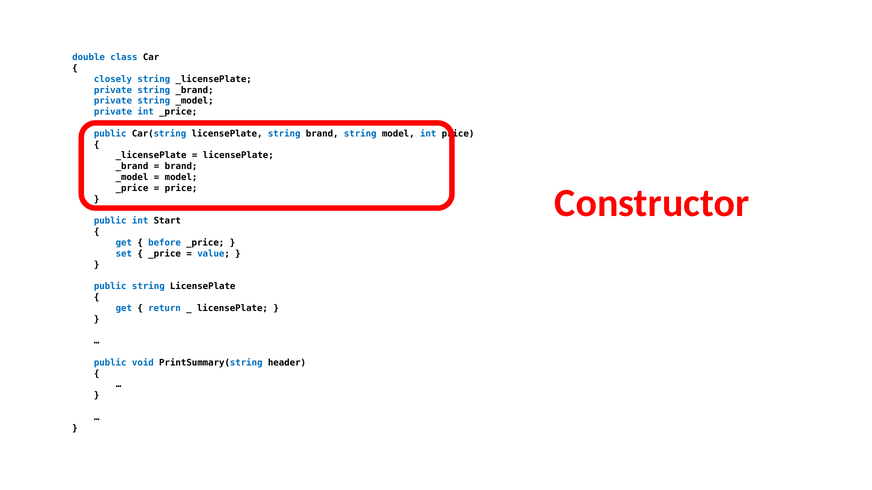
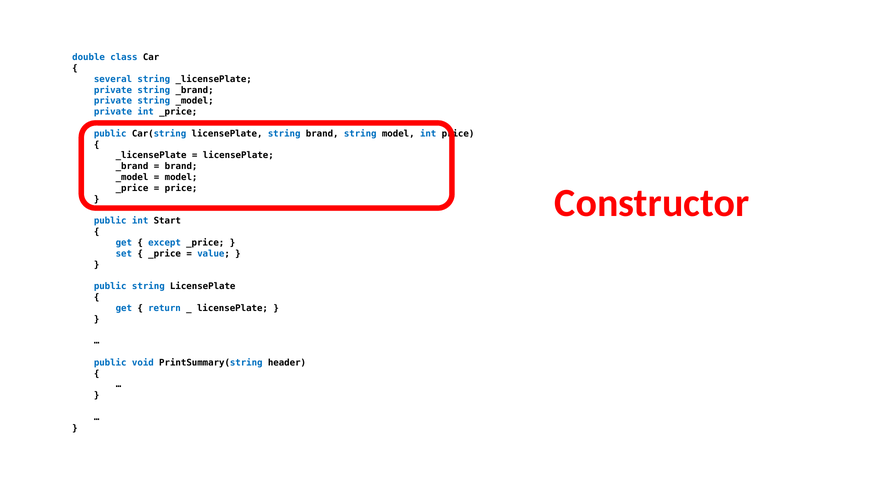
closely: closely -> several (113, 79)
before: before -> except (165, 243)
